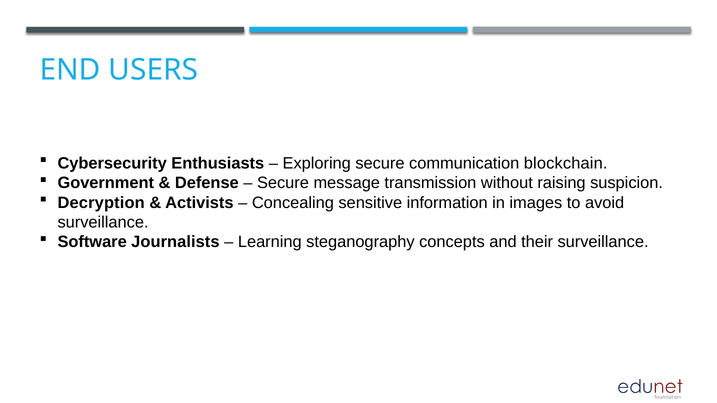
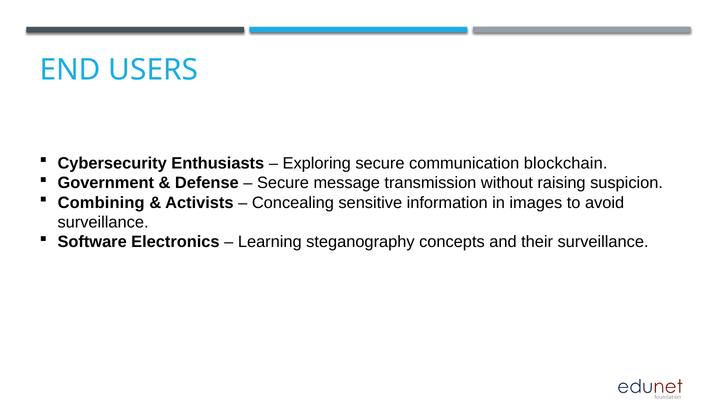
Decryption: Decryption -> Combining (101, 203)
Journalists: Journalists -> Electronics (175, 242)
